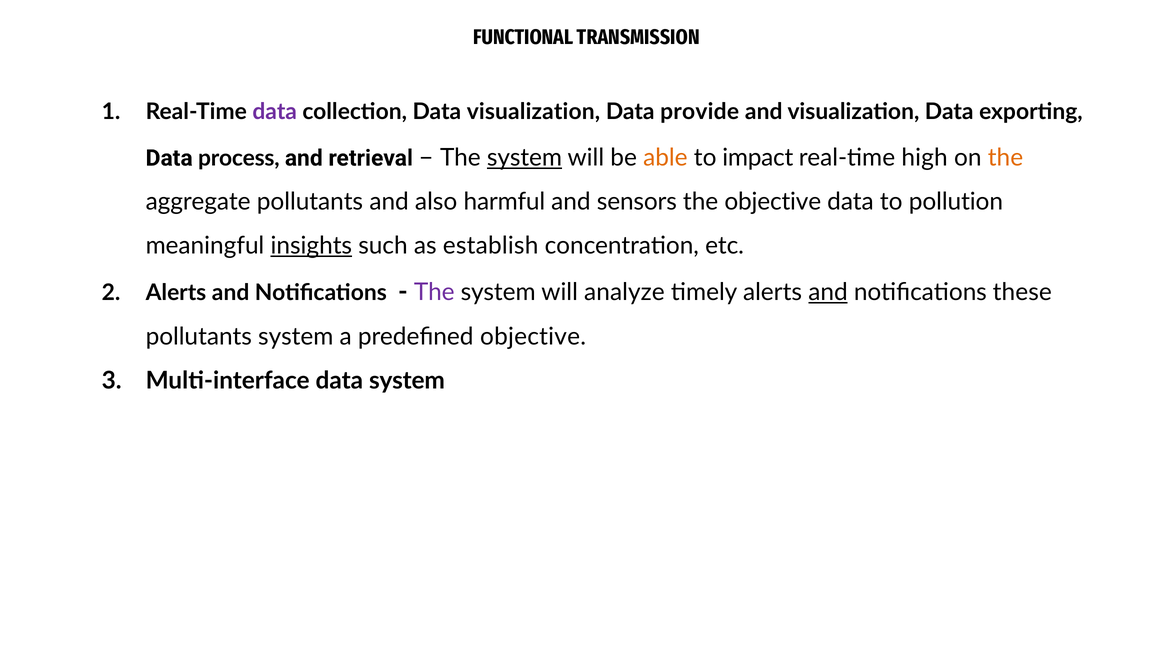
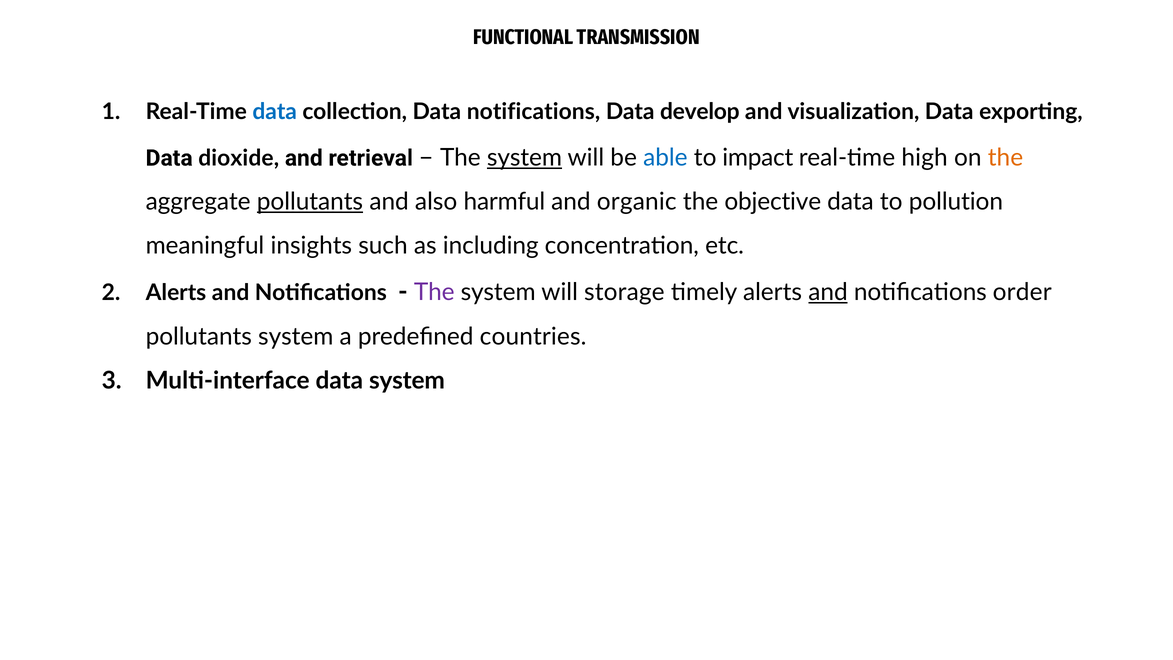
data colour: purple -> blue (275, 112)
Data visualization: visualization -> notifications (534, 112)
provide: provide -> develop (700, 112)
process: process -> dioxide (239, 158)
able colour: orange -> blue (665, 158)
pollutants underline: none -> present (310, 202)
sensors: sensors -> organic (637, 202)
insights underline: present -> none (311, 246)
establish: establish -> including (491, 246)
analyze: analyze -> storage (624, 292)
these: these -> order (1022, 292)
predefined objective: objective -> countries (533, 337)
